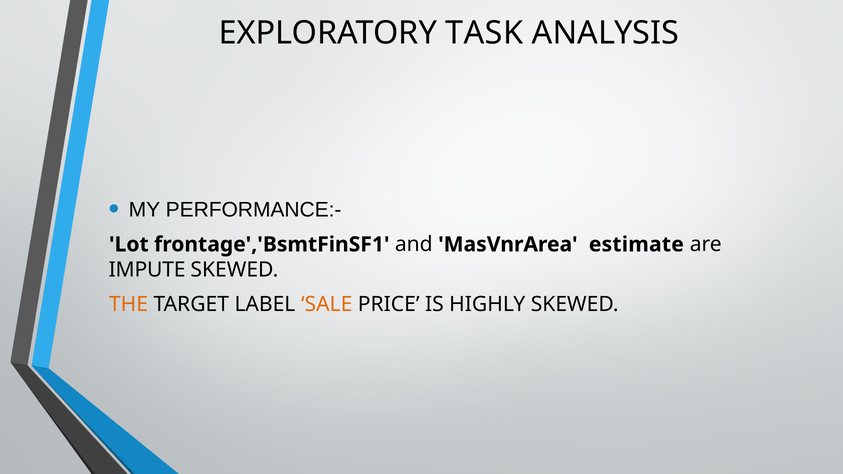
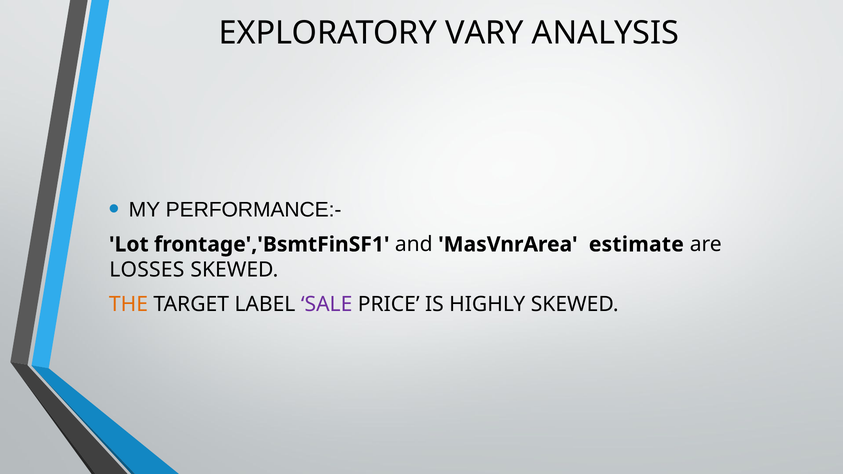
TASK: TASK -> VARY (485, 33)
IMPUTE: IMPUTE -> LOSSES (147, 270)
SALE colour: orange -> purple (327, 305)
